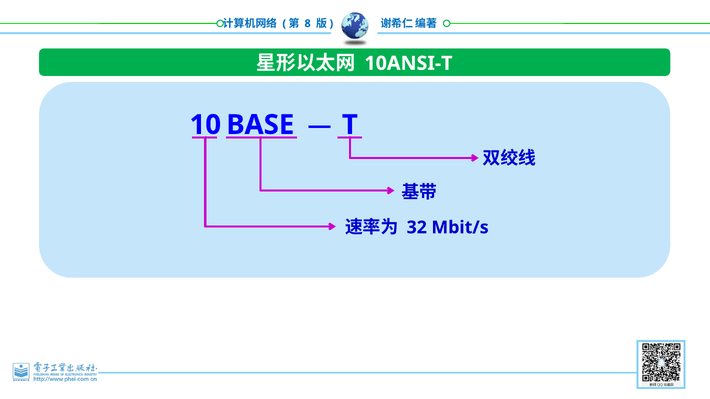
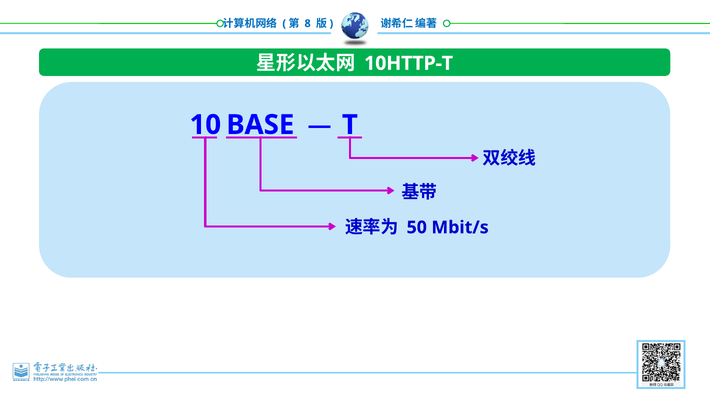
10ANSI-T: 10ANSI-T -> 10HTTP-T (409, 63)
32: 32 -> 50 (417, 228)
